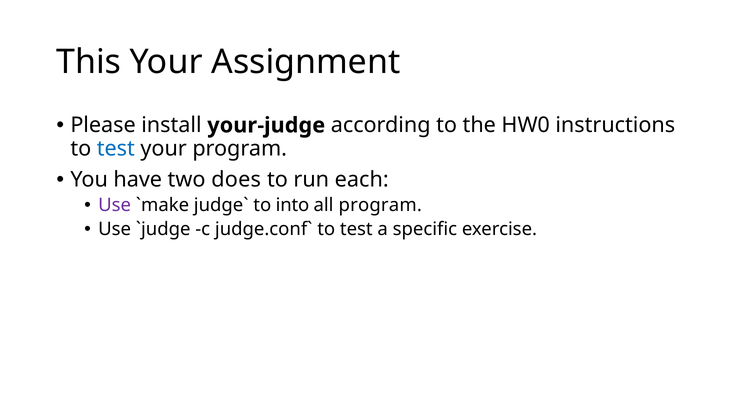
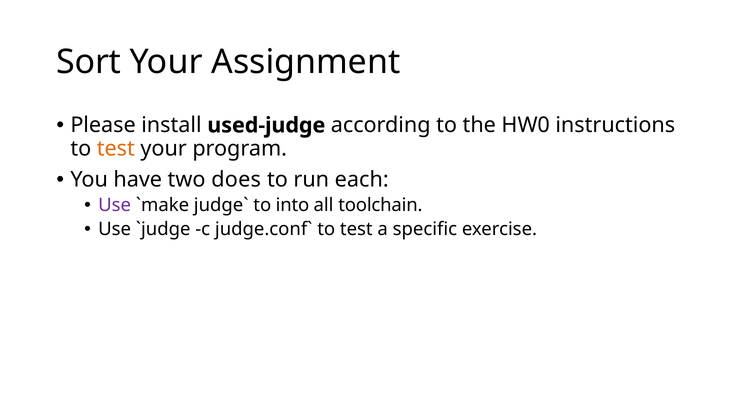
This: This -> Sort (89, 62)
your-judge: your-judge -> used-judge (266, 125)
test colour: blue -> orange (116, 149)
all program: program -> toolchain (380, 205)
